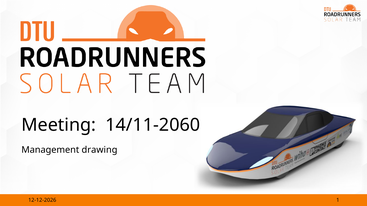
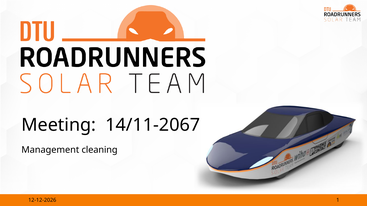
14/11-2060: 14/11-2060 -> 14/11-2067 (153, 125)
drawing: drawing -> cleaning (100, 150)
